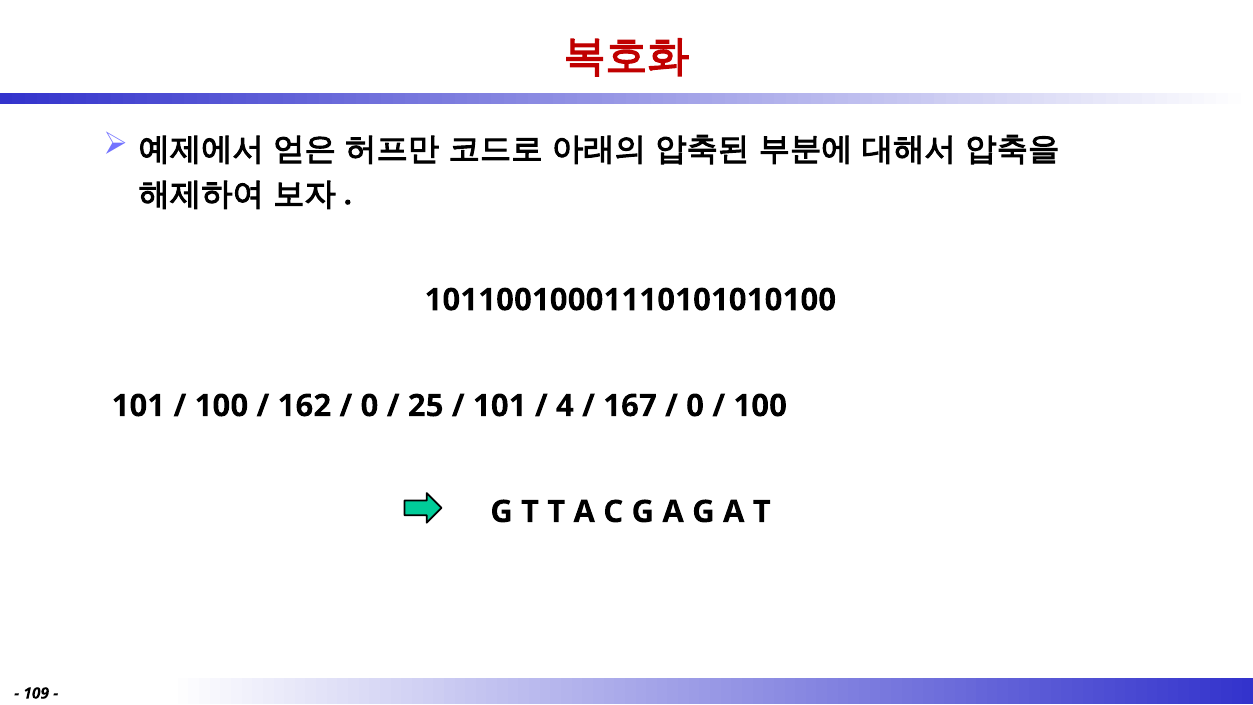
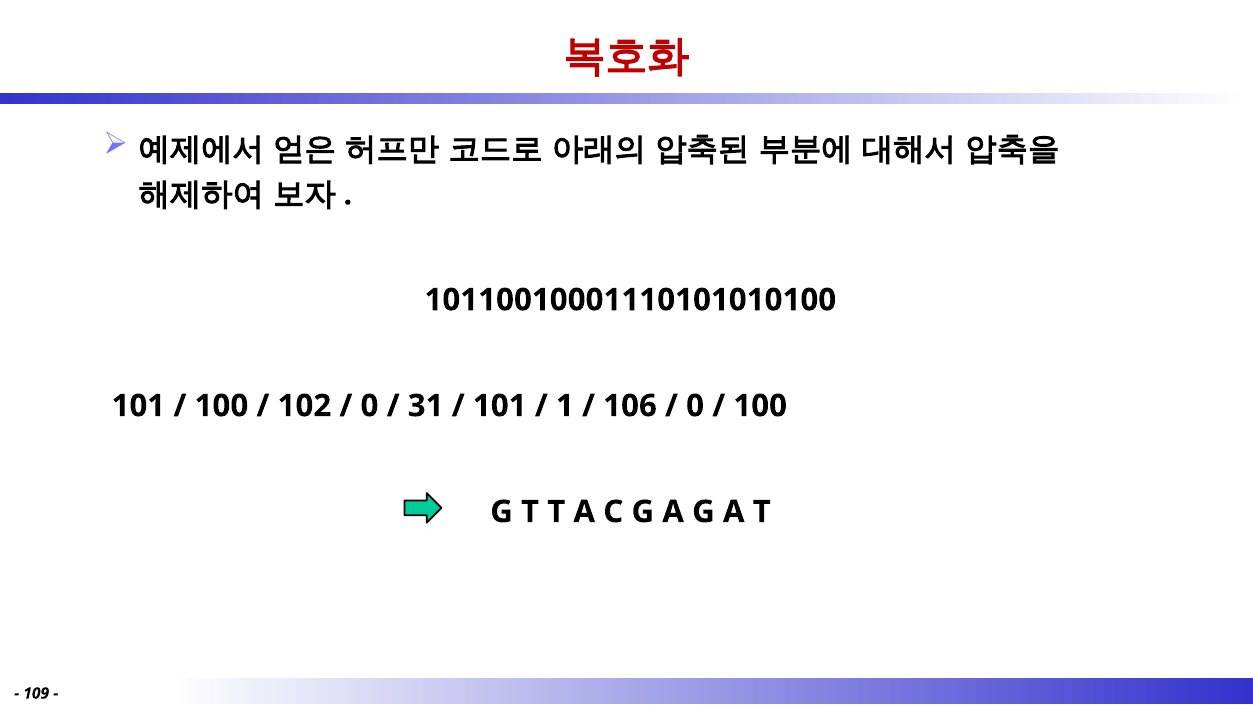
162: 162 -> 102 (304, 406)
25: 25 -> 31 (426, 406)
4: 4 -> 1 (565, 406)
167: 167 -> 106 (630, 406)
